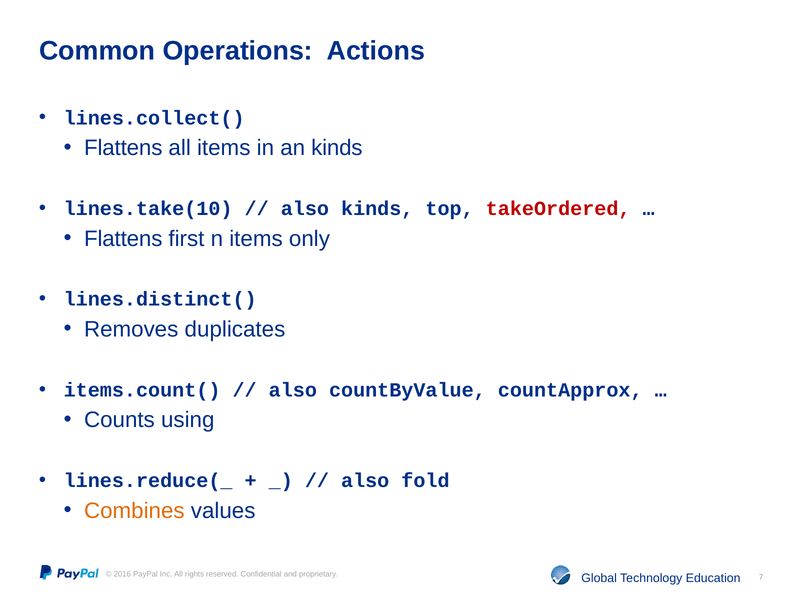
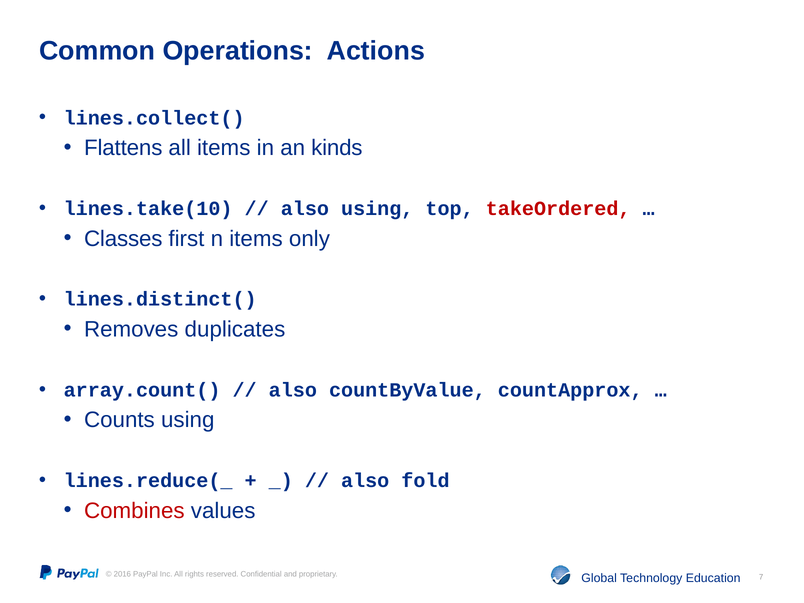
also kinds: kinds -> using (377, 209)
Flattens: Flattens -> Classes (123, 239)
items.count(: items.count( -> array.count( (142, 390)
Combines colour: orange -> red (134, 511)
